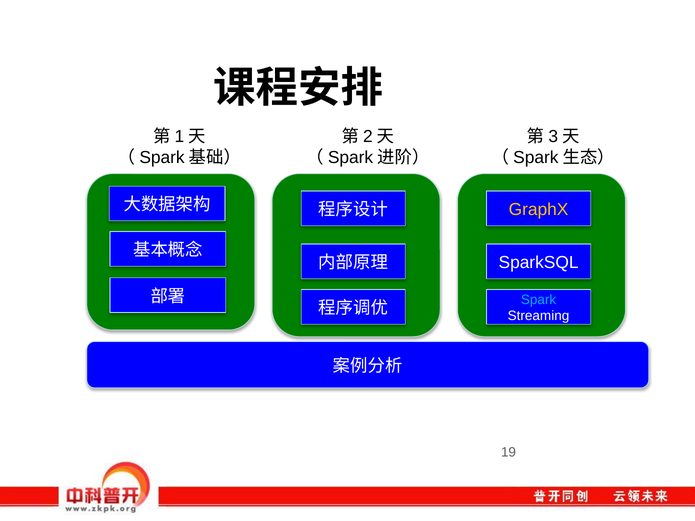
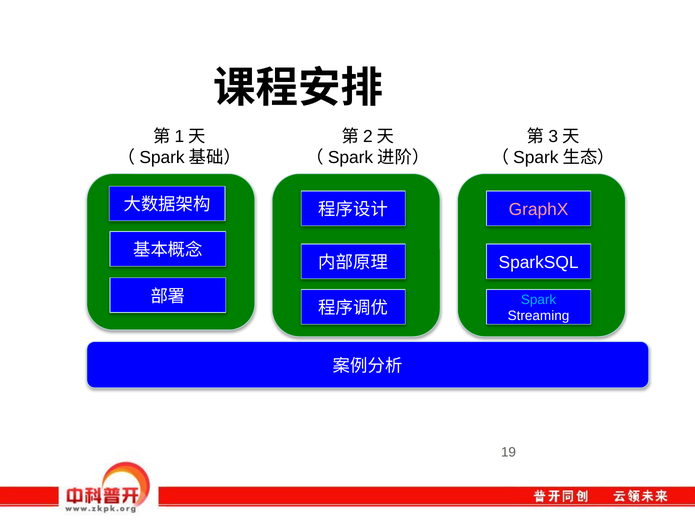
GraphX colour: yellow -> pink (539, 210)
